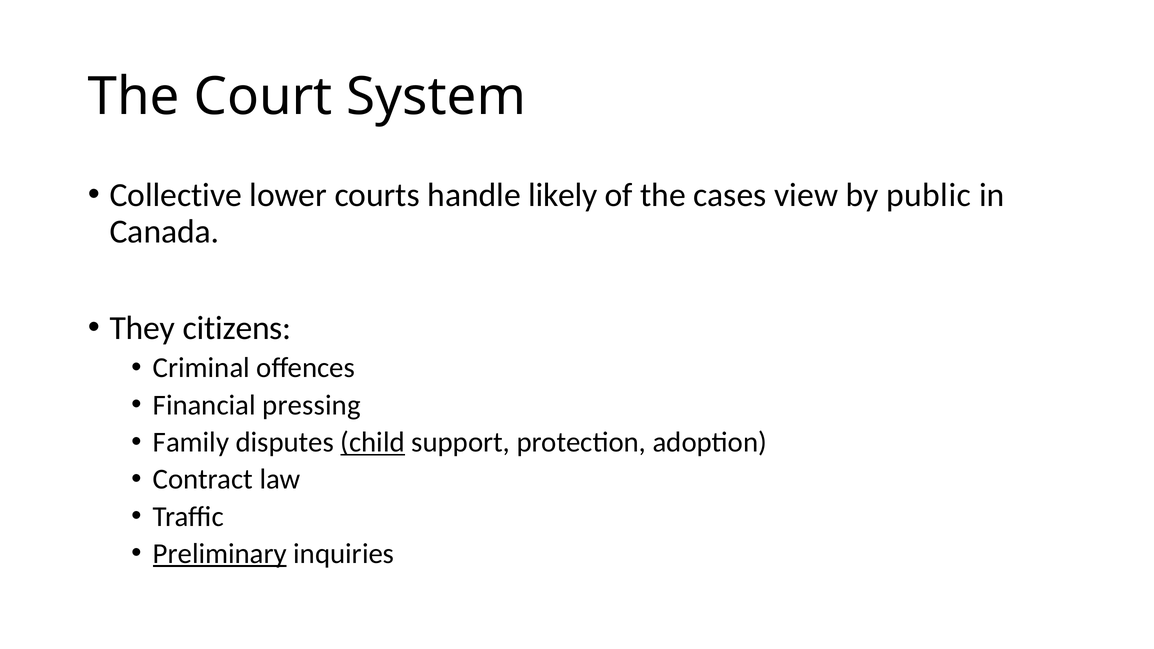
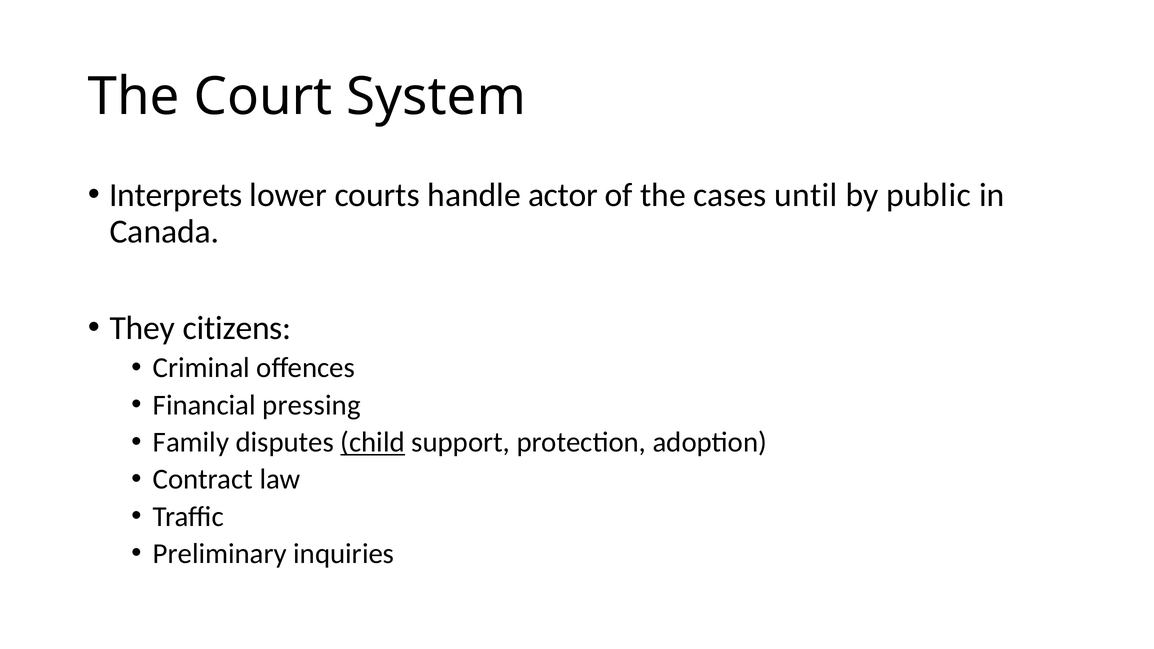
Collective: Collective -> Interprets (176, 195)
likely: likely -> actor (563, 195)
view: view -> until (806, 195)
Preliminary underline: present -> none (220, 554)
